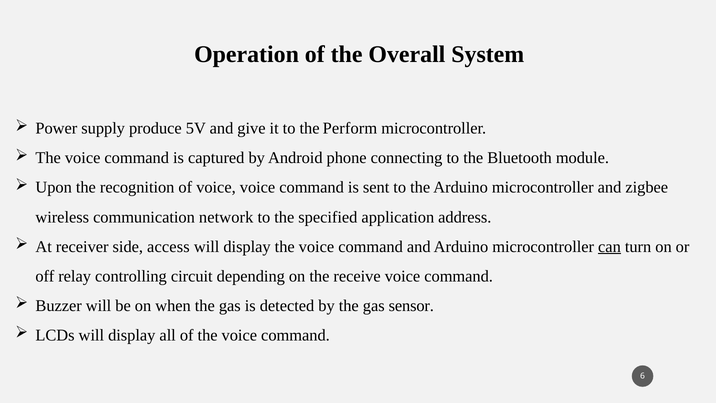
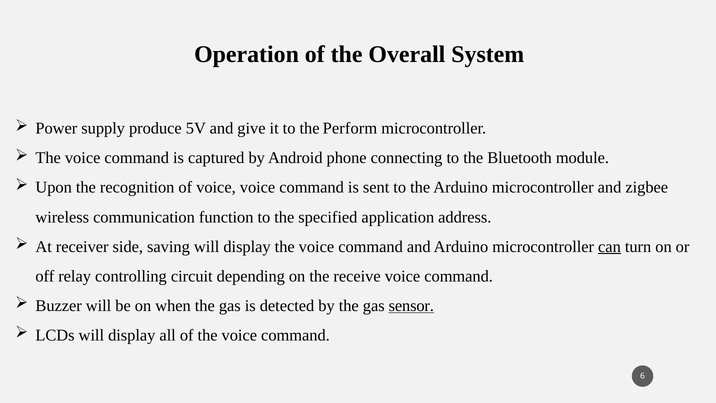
network: network -> function (226, 217)
access: access -> saving (168, 246)
sensor underline: none -> present (411, 305)
